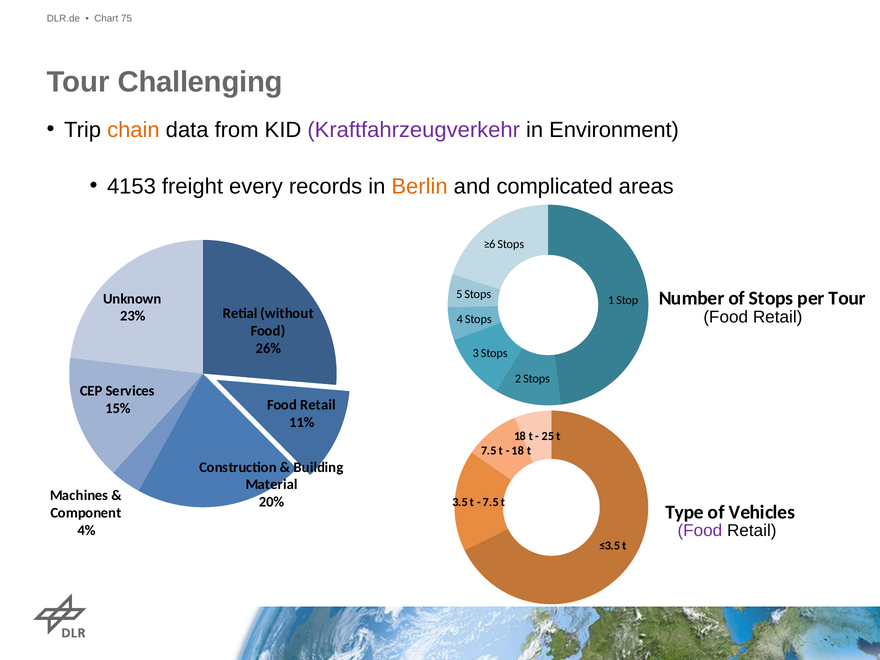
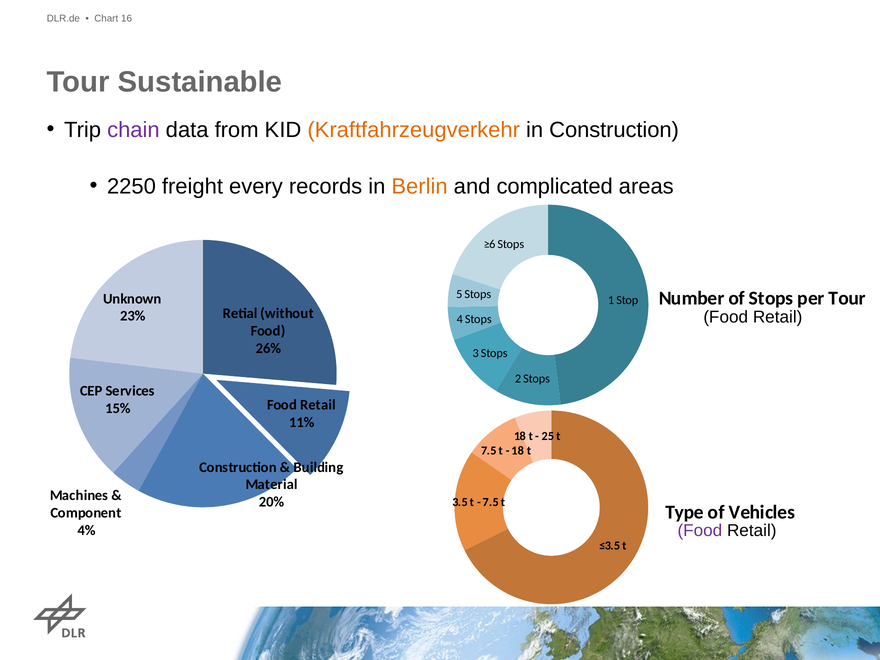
75: 75 -> 16 (127, 19)
Challenging: Challenging -> Sustainable (200, 82)
chain colour: orange -> purple (133, 130)
Kraftfahrzeugverkehr colour: purple -> orange (414, 130)
in Environment: Environment -> Construction (614, 130)
4153: 4153 -> 2250 (131, 186)
